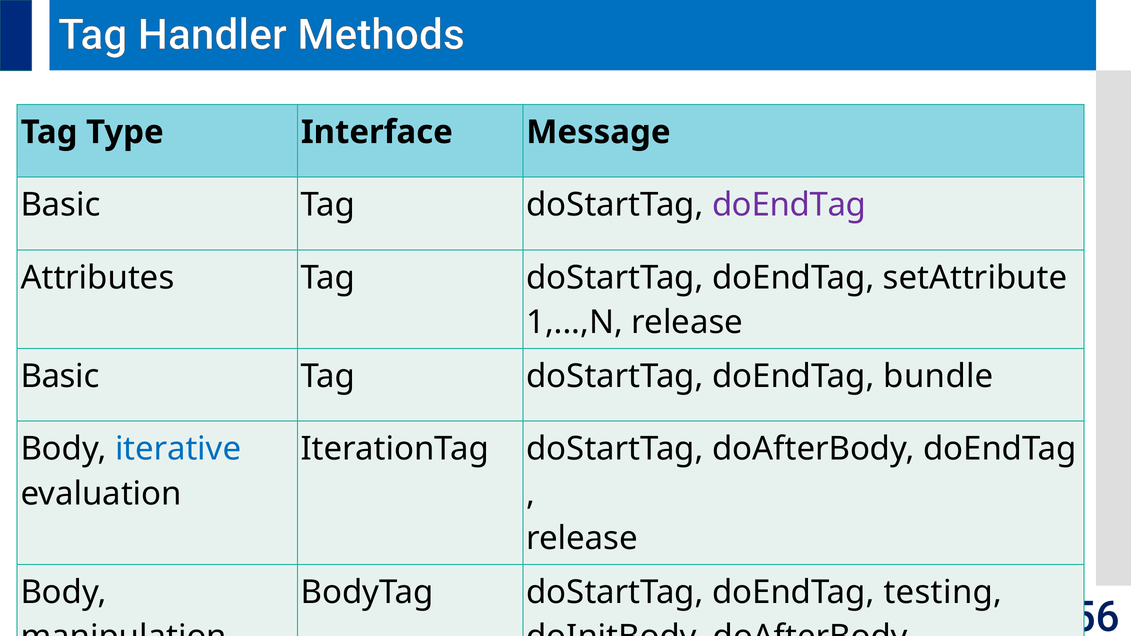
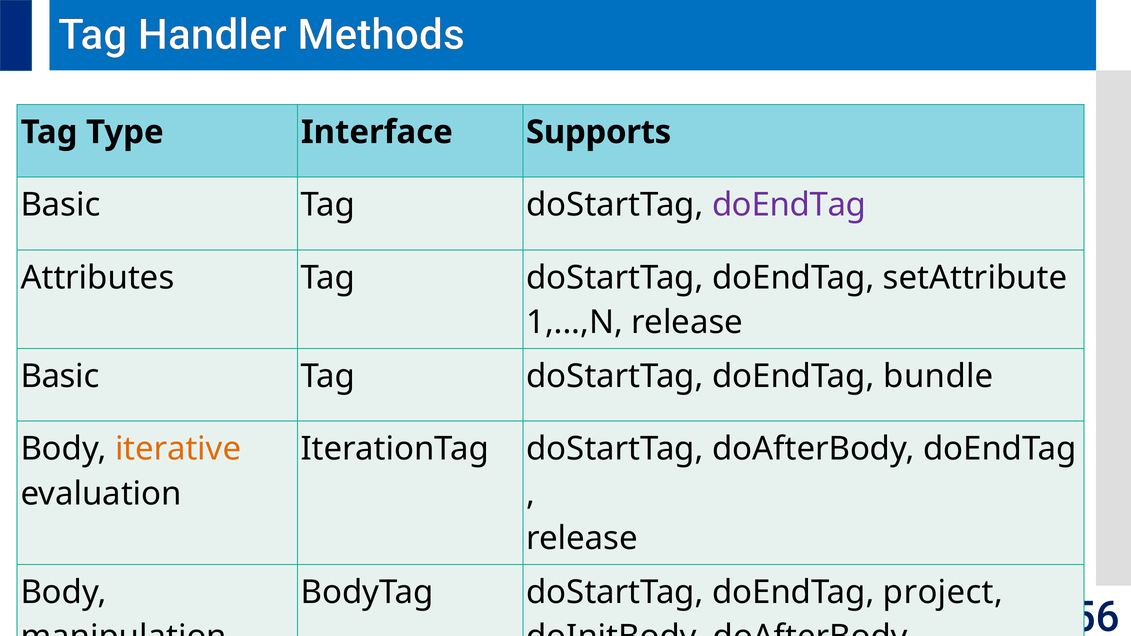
Message: Message -> Supports (599, 132)
iterative colour: blue -> orange (178, 449)
testing: testing -> project (943, 592)
